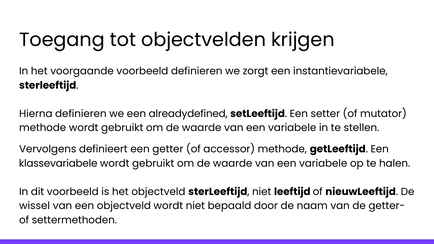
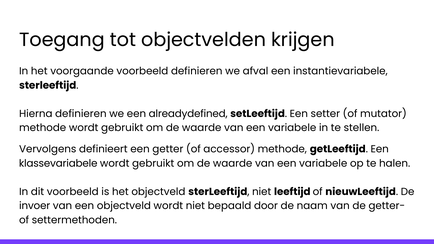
zorgt: zorgt -> afval (256, 71)
wissel: wissel -> invoer (35, 206)
